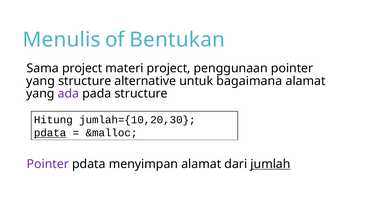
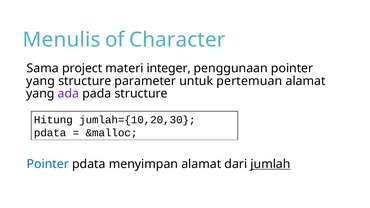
Bentukan: Bentukan -> Character (177, 40)
materi project: project -> integer (169, 68)
alternative: alternative -> parameter (145, 81)
bagaimana: bagaimana -> pertemuan (249, 81)
pdata underline: present -> none (50, 133)
Pointer colour: purple -> blue (48, 164)
